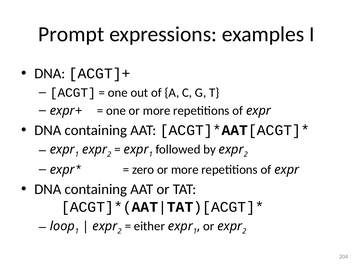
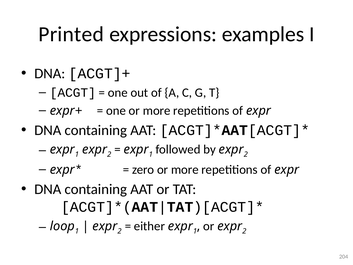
Prompt: Prompt -> Printed (71, 34)
